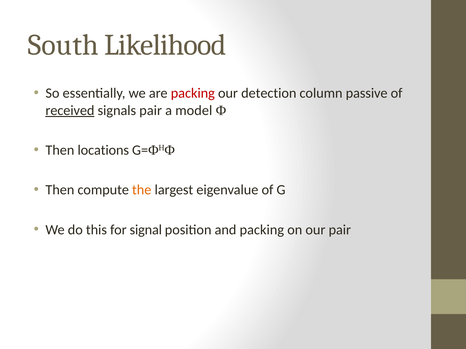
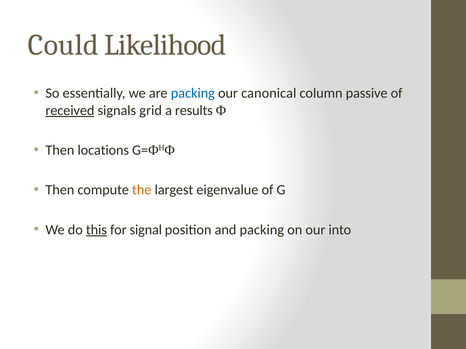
South: South -> Could (63, 45)
packing colour: red -> blue (193, 93)
detection: detection -> canonical (269, 93)
signals pair: pair -> grid (151, 110)
model: model -> results (194, 110)
this underline: none -> present (96, 230)
our pair: pair -> into (340, 230)
